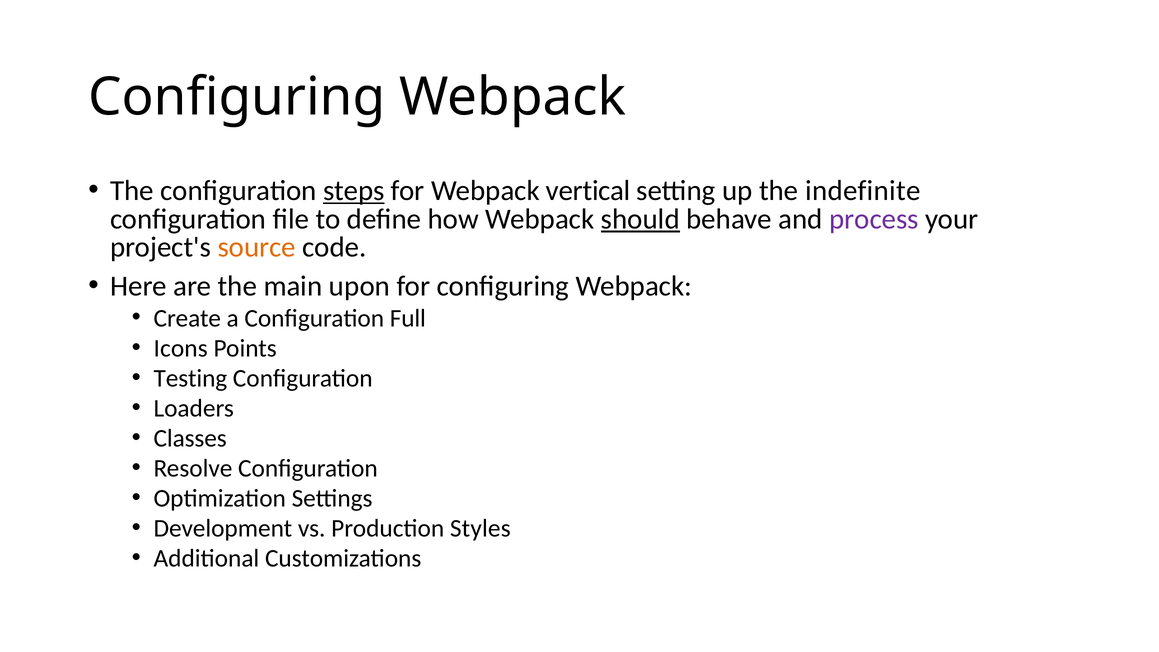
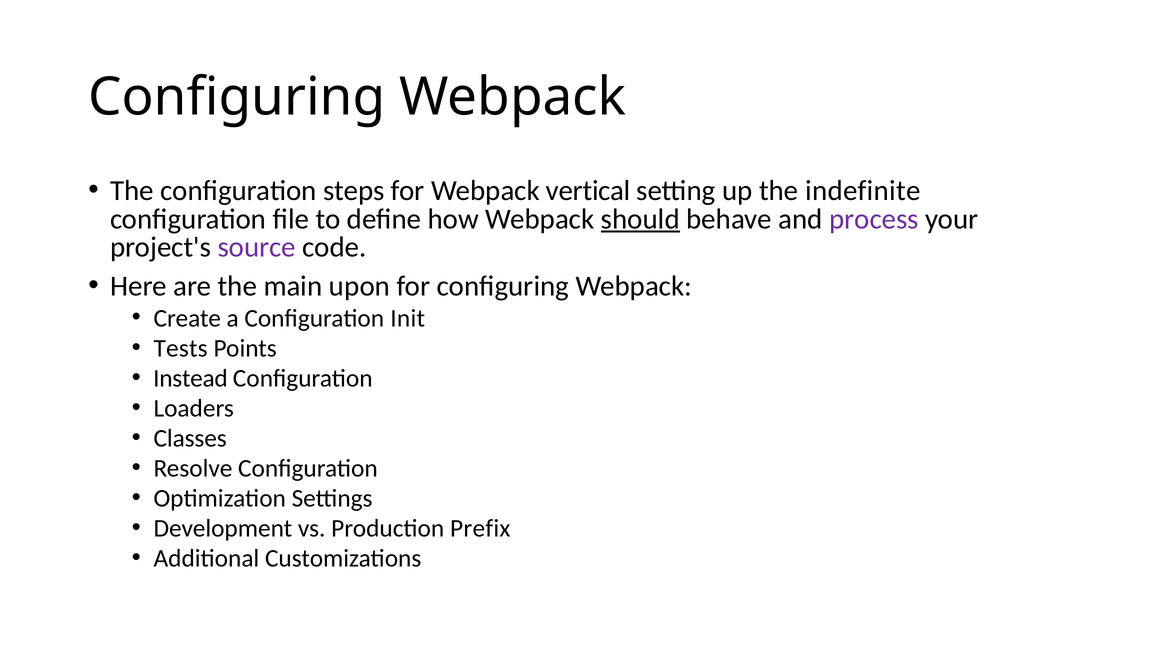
steps underline: present -> none (354, 191)
source colour: orange -> purple (257, 247)
Full: Full -> Init (408, 318)
Icons: Icons -> Tests (181, 348)
Testing: Testing -> Instead (190, 378)
Styles: Styles -> Prefix (480, 528)
